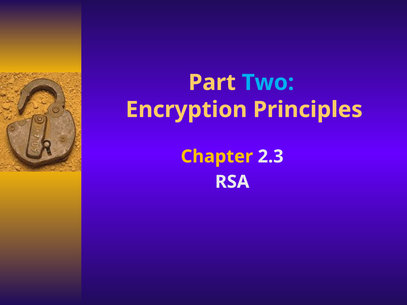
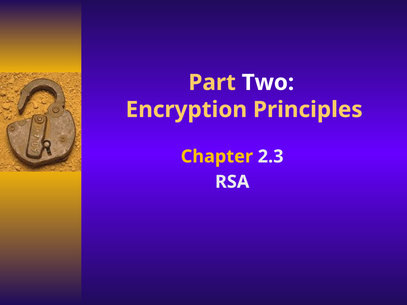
Two colour: light blue -> white (268, 83)
